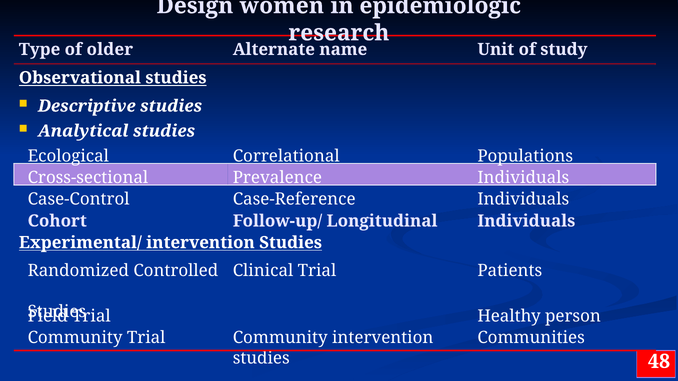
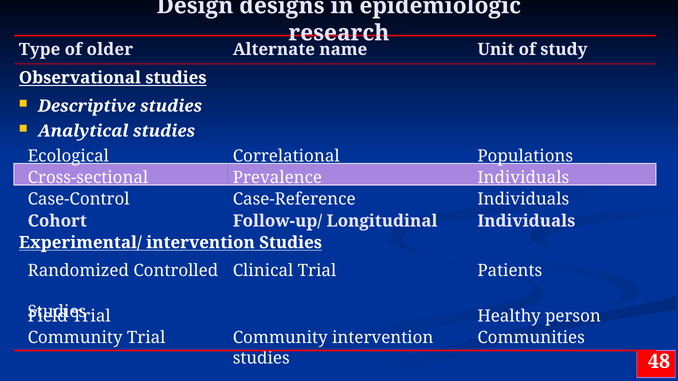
women: women -> designs (282, 6)
